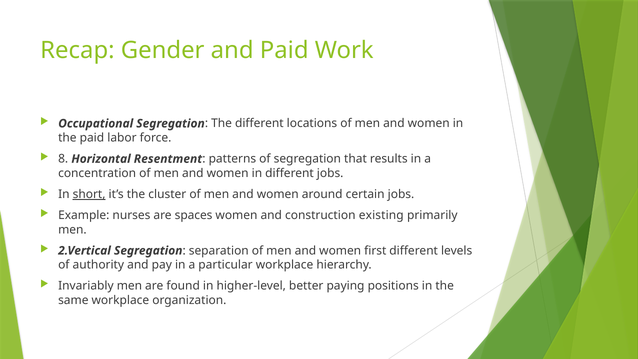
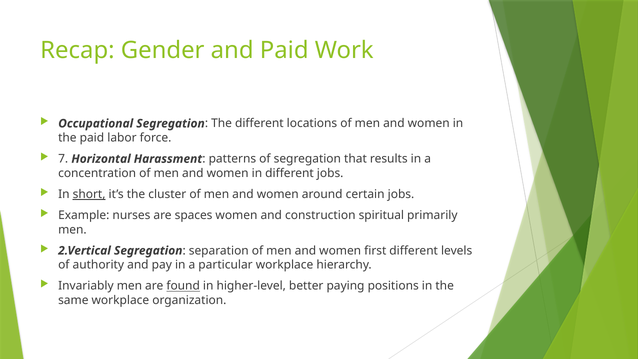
8: 8 -> 7 (63, 159)
Resentment: Resentment -> Harassment (168, 159)
existing: existing -> spiritual (381, 215)
found underline: none -> present (183, 286)
